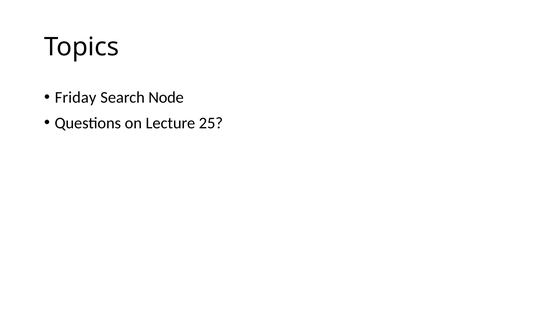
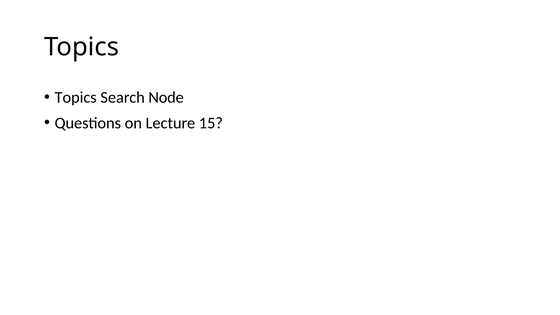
Friday: Friday -> Topics (76, 98)
25: 25 -> 15 (211, 123)
